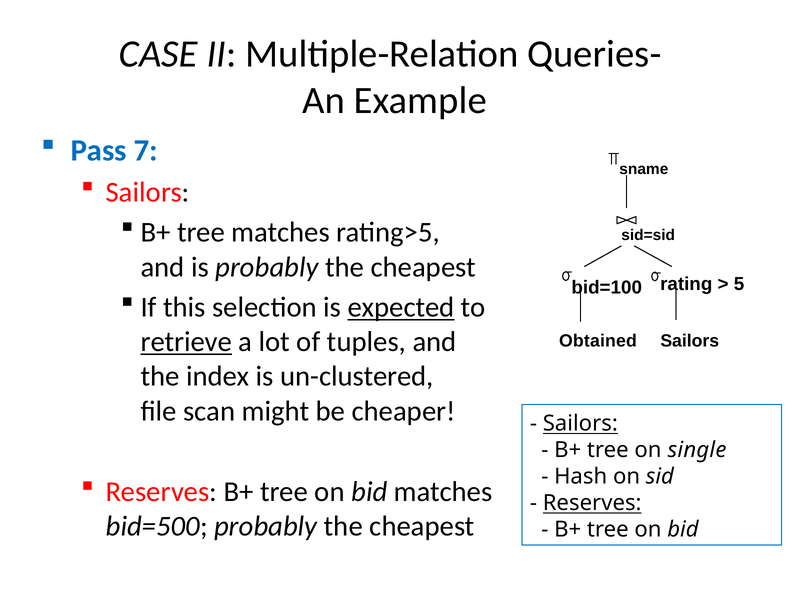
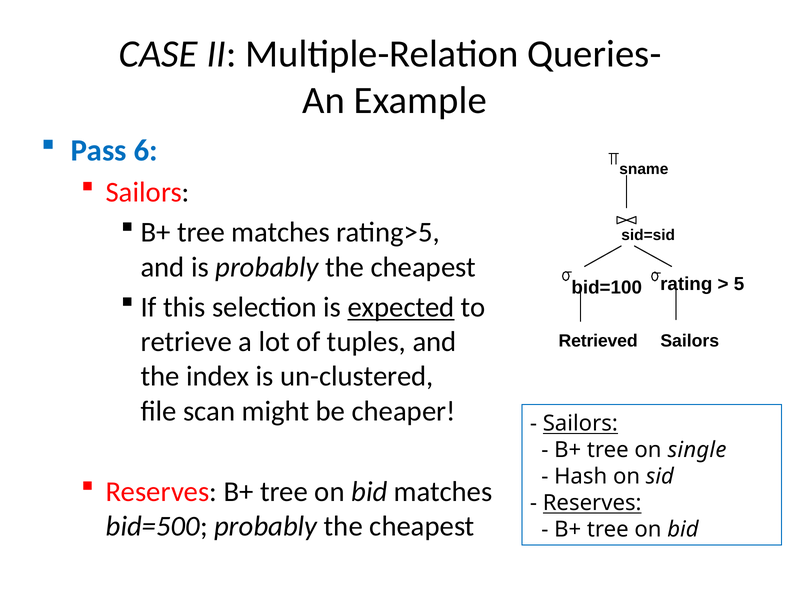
7: 7 -> 6 (146, 151)
retrieve underline: present -> none (186, 342)
Obtained: Obtained -> Retrieved (598, 341)
